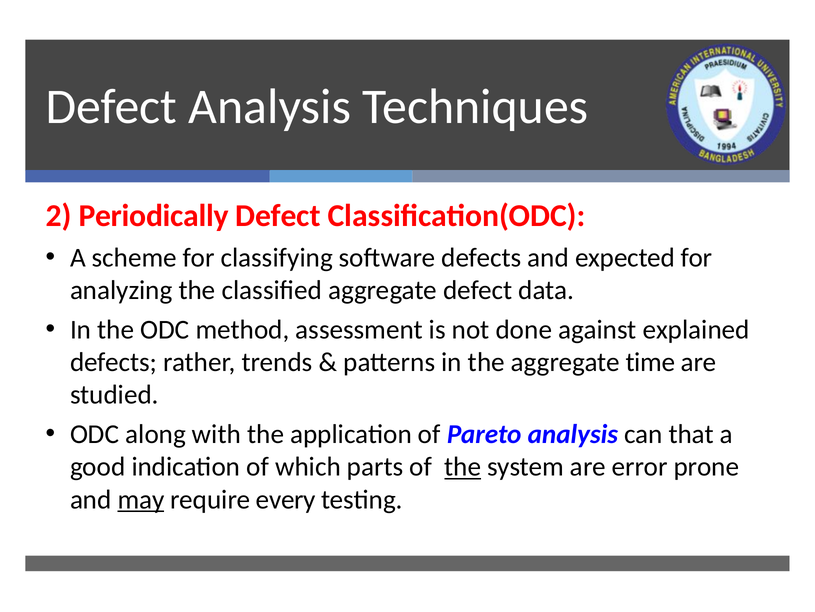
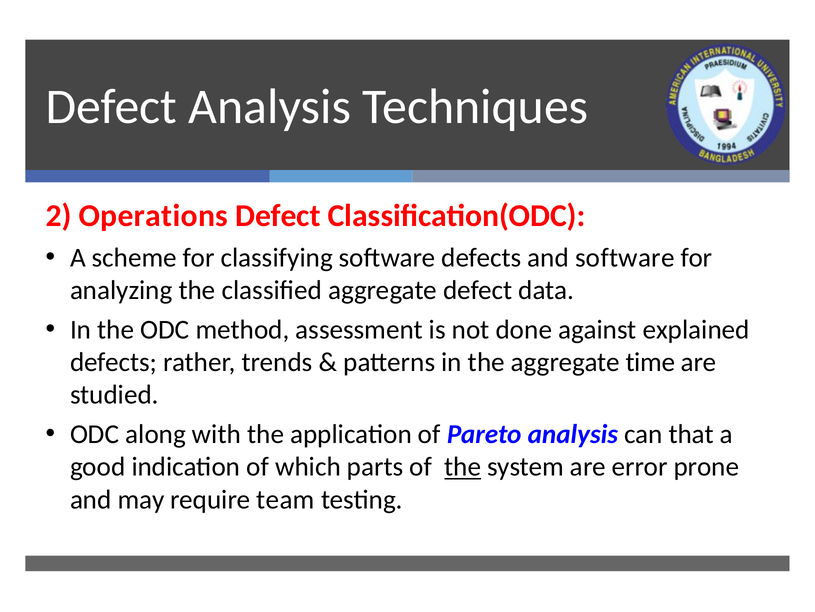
Periodically: Periodically -> Operations (153, 215)
and expected: expected -> software (625, 257)
may underline: present -> none (141, 499)
every: every -> team (286, 499)
